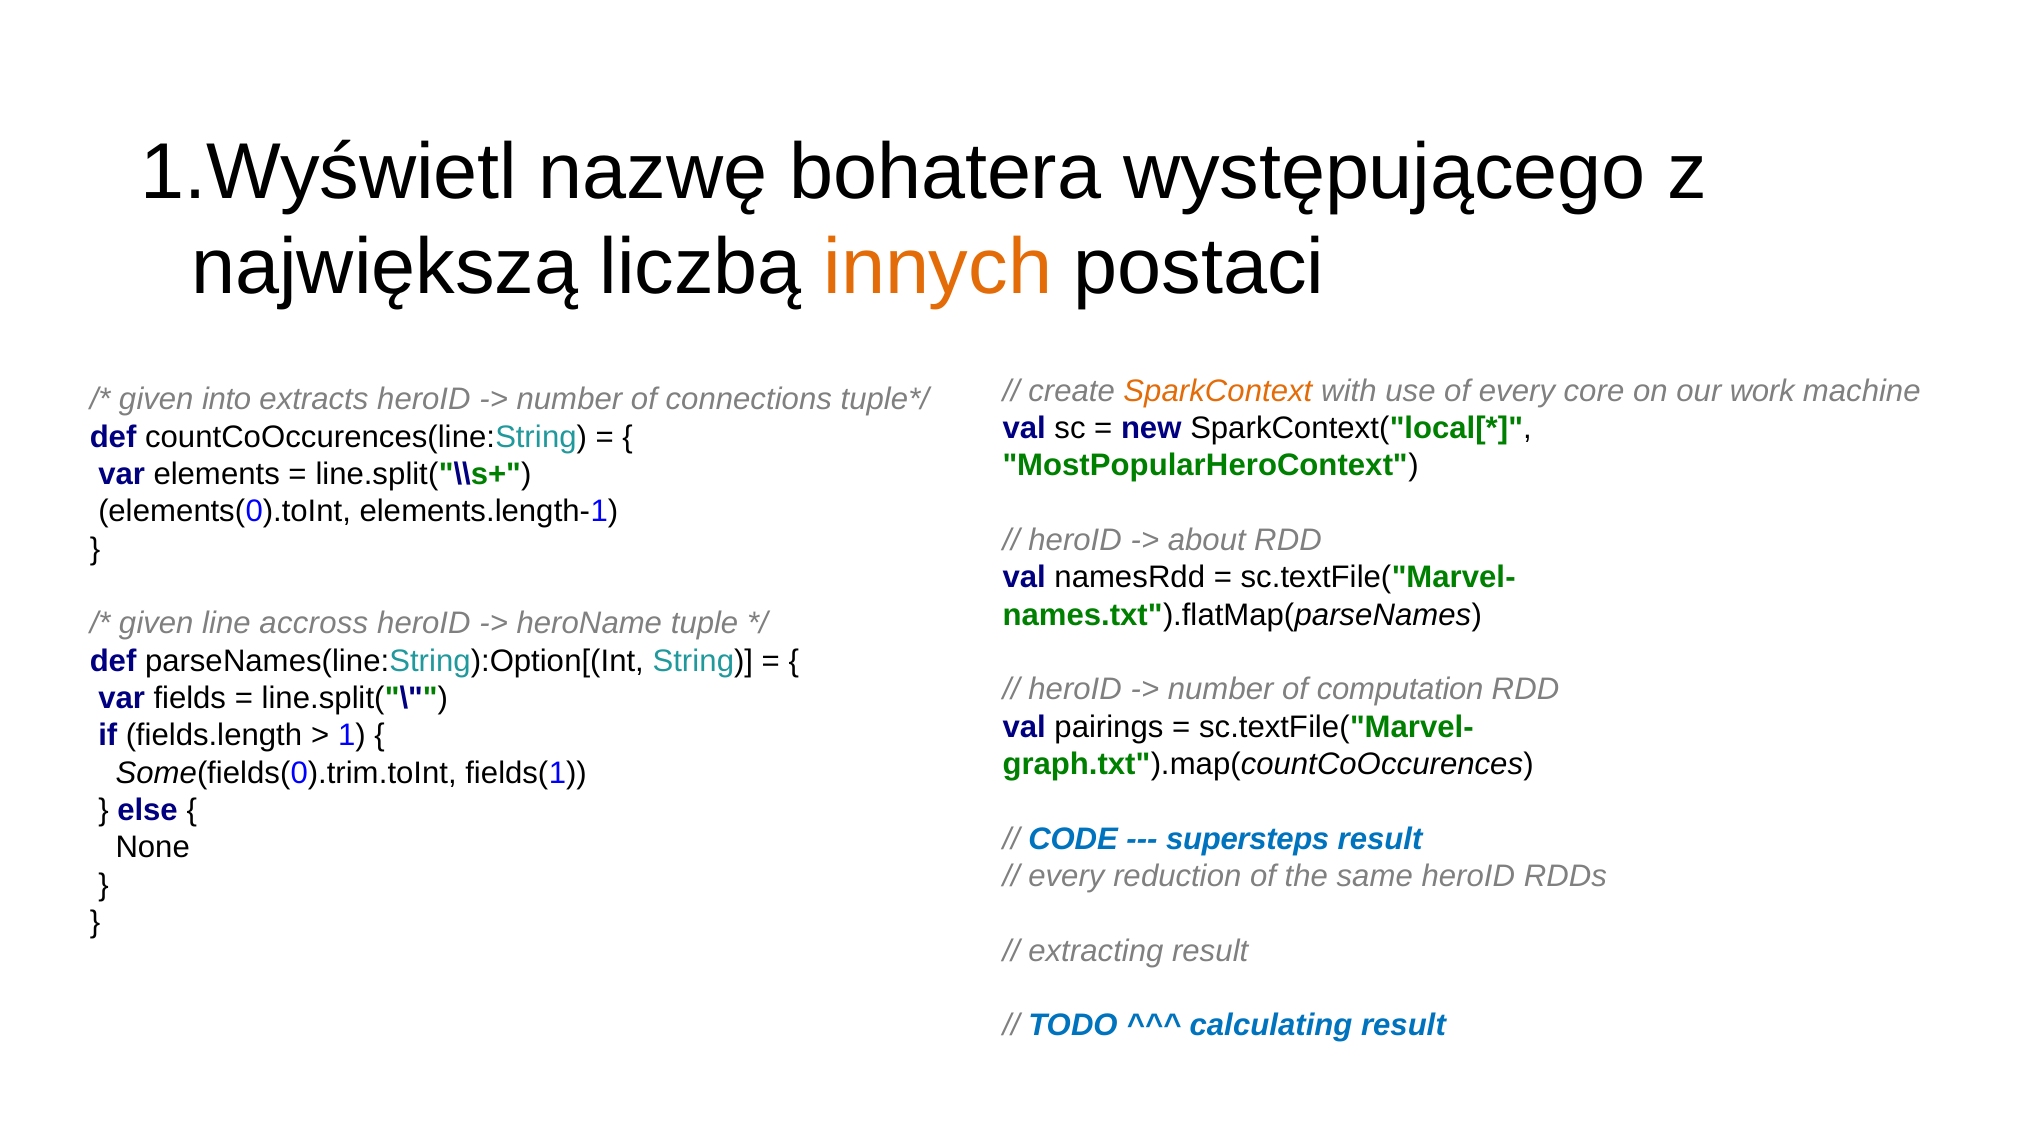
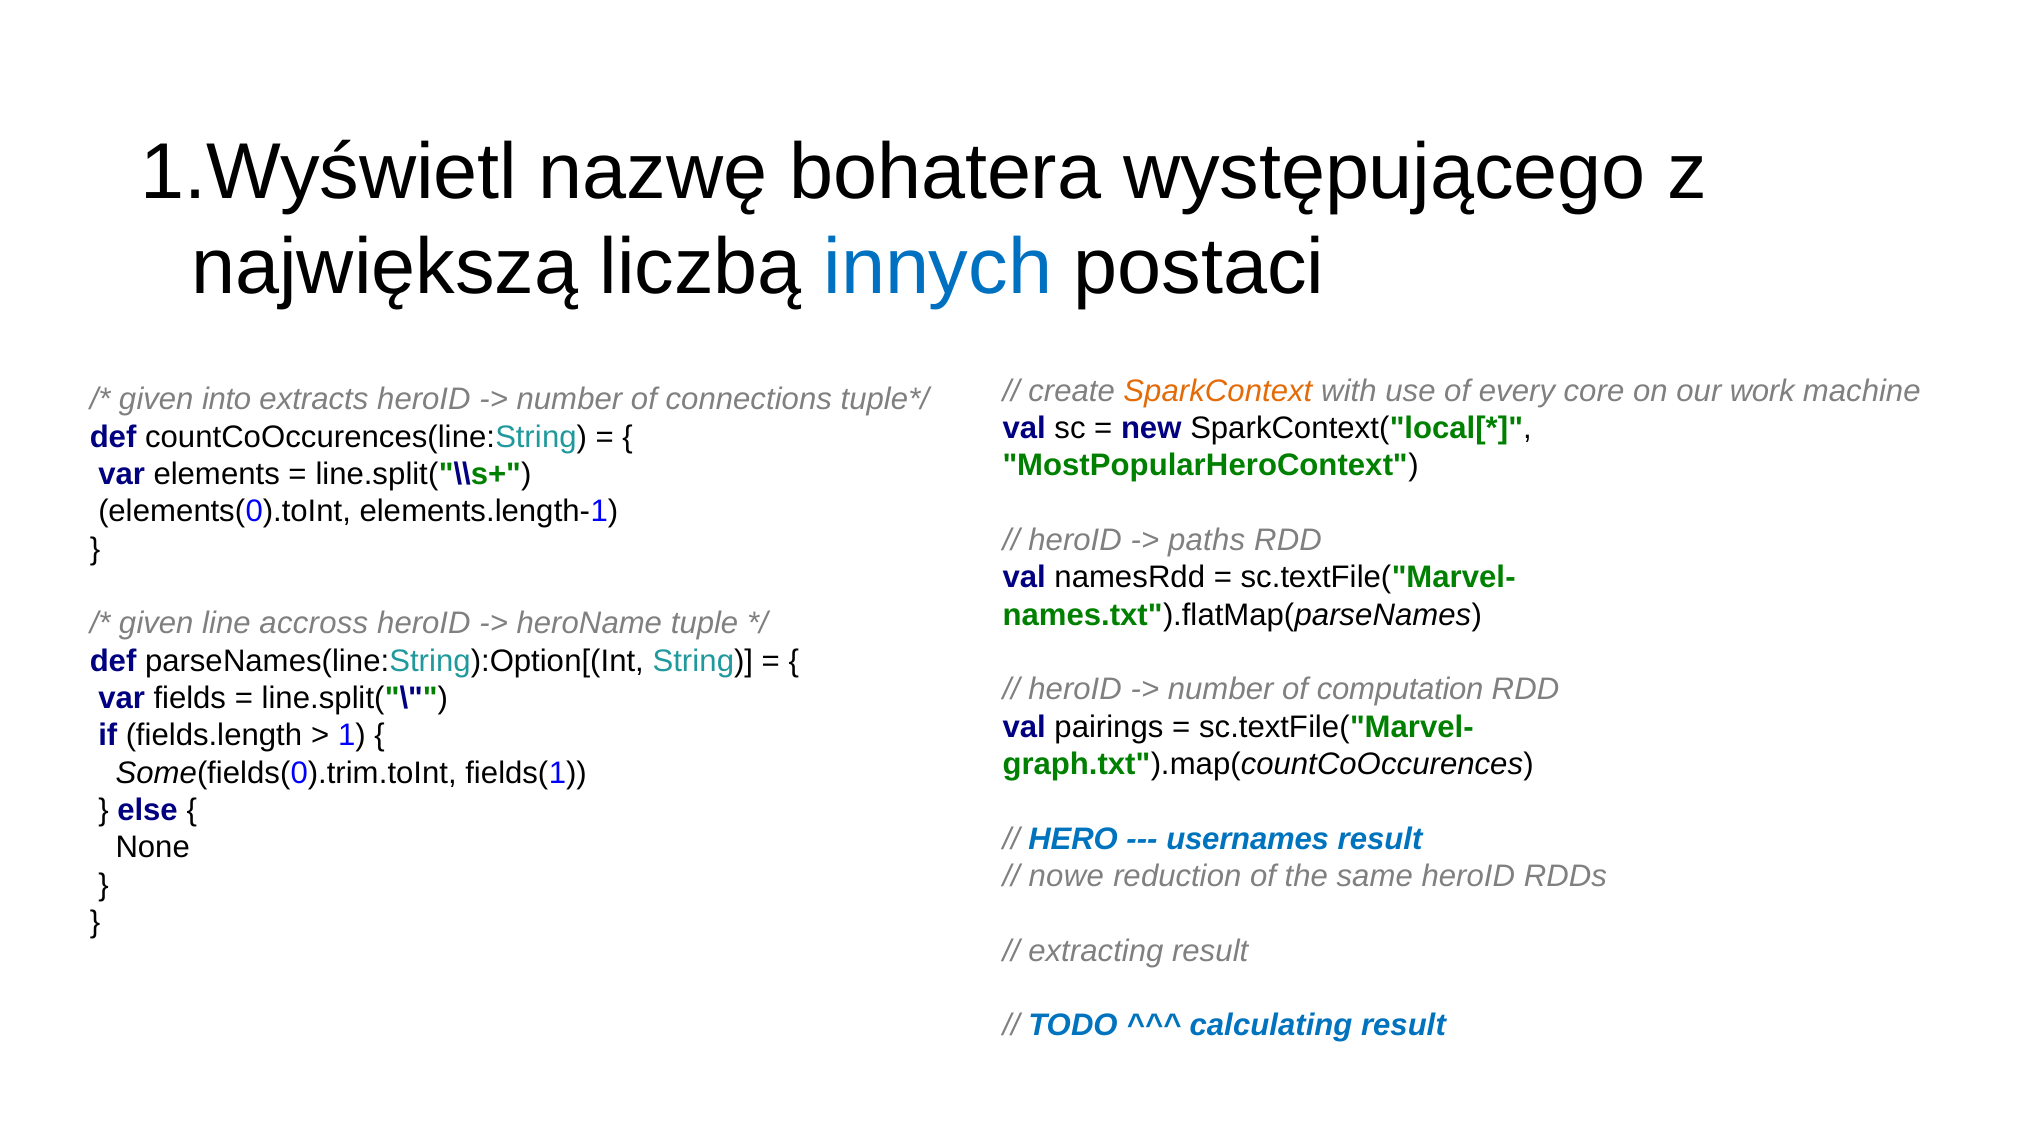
innych colour: orange -> blue (938, 268)
about: about -> paths (1207, 540)
CODE: CODE -> HERO (1073, 839)
supersteps: supersteps -> usernames (1248, 839)
every: every -> nowe (1066, 876)
